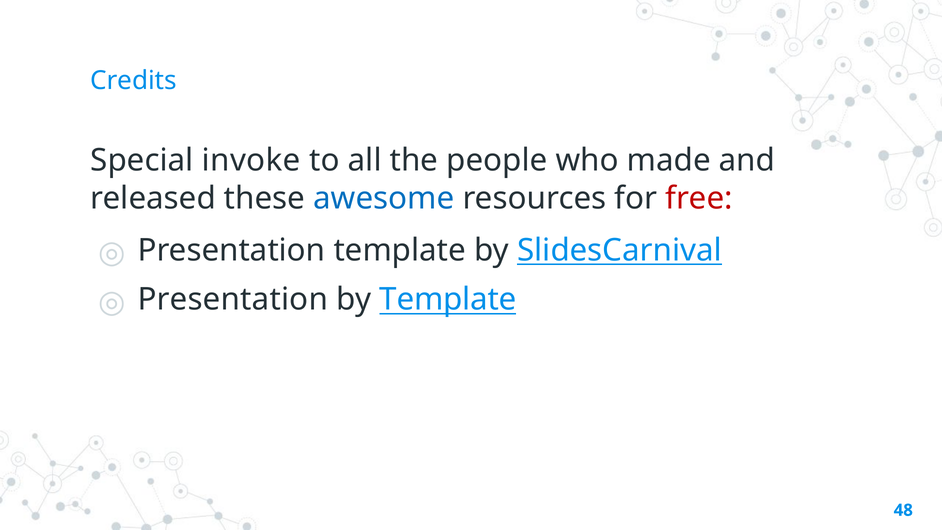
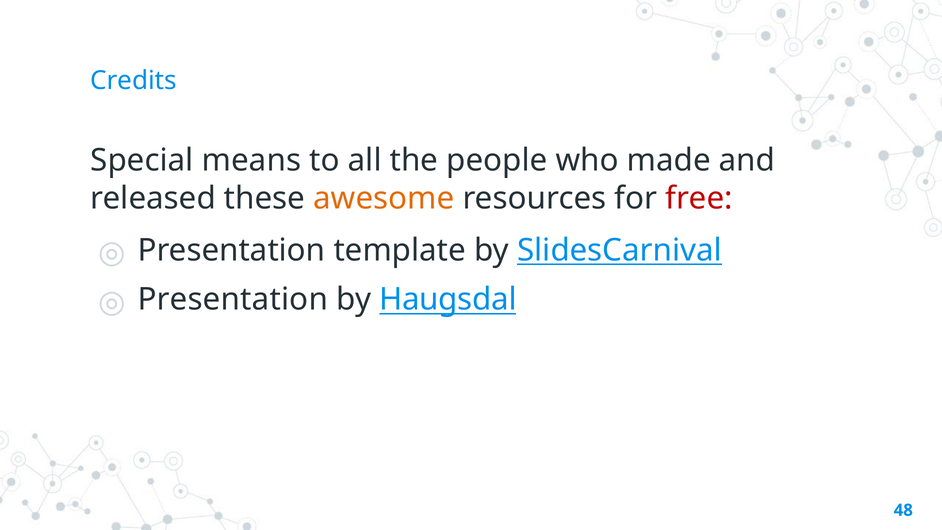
invoke: invoke -> means (251, 160)
awesome colour: blue -> orange (384, 198)
by Template: Template -> Haugsdal (448, 299)
